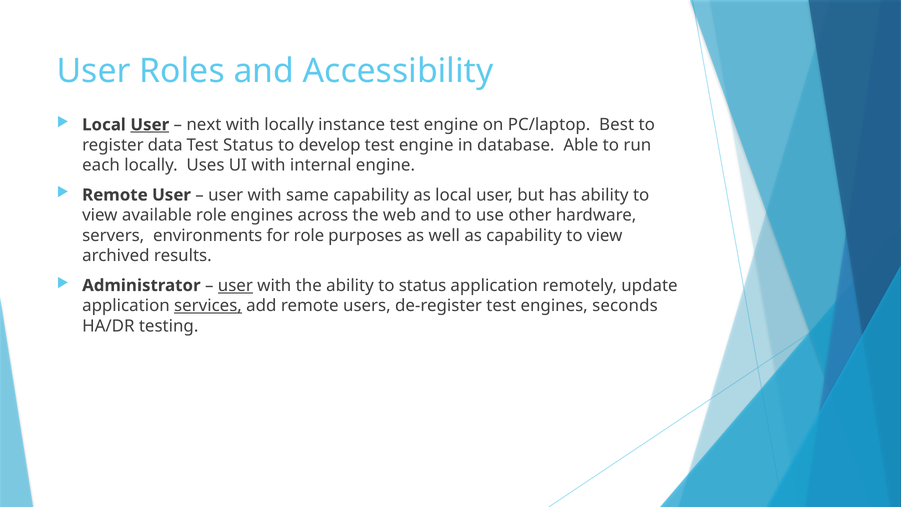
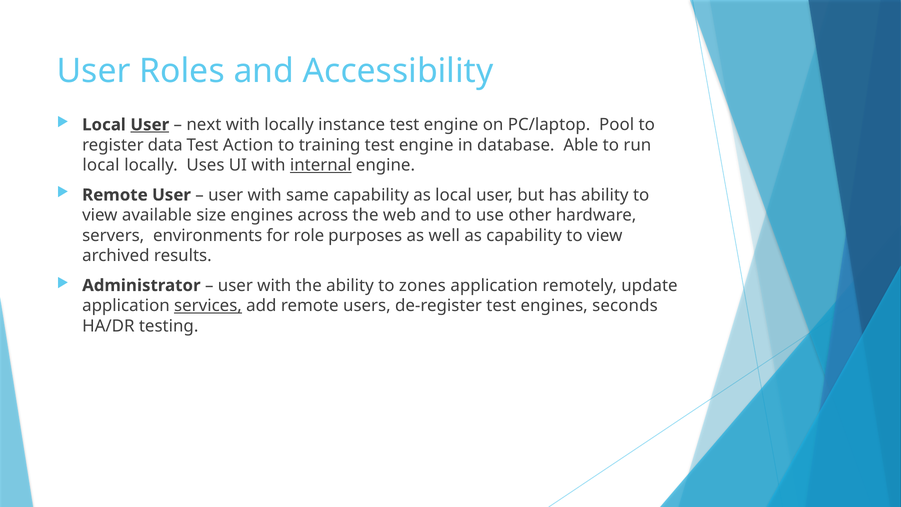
Best: Best -> Pool (617, 125)
Test Status: Status -> Action (248, 145)
develop: develop -> training (330, 145)
each: each -> local (101, 165)
internal underline: none -> present (321, 165)
available role: role -> size (211, 215)
user underline: present -> none (235, 285)
to status: status -> zones (422, 285)
